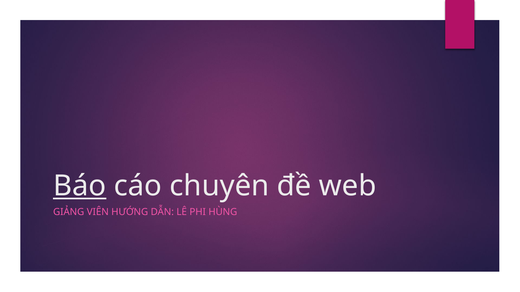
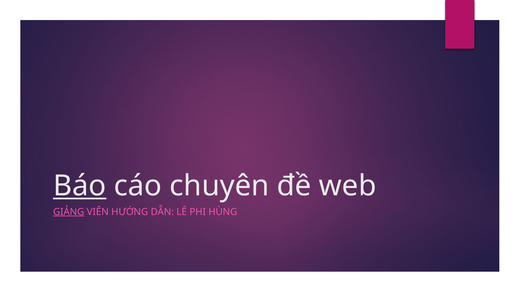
GIẢNG underline: none -> present (69, 212)
